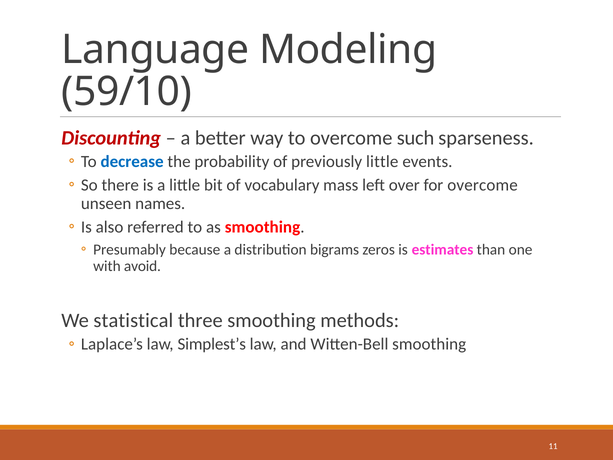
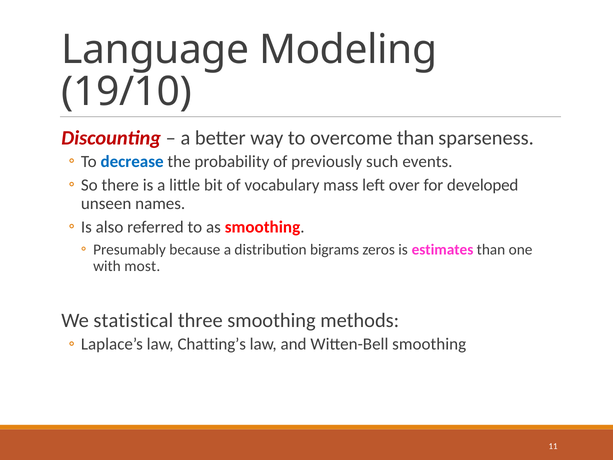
59/10: 59/10 -> 19/10 (127, 92)
overcome such: such -> than (416, 138)
previously little: little -> such (382, 161)
for overcome: overcome -> developed (483, 185)
avoid: avoid -> most (142, 266)
Simplest’s: Simplest’s -> Chatting’s (212, 344)
